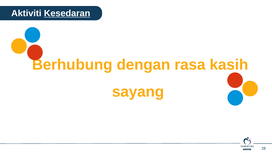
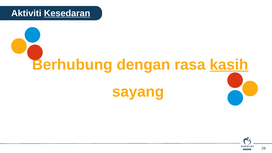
kasih underline: none -> present (229, 65)
